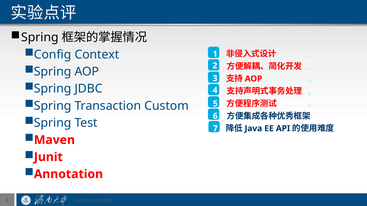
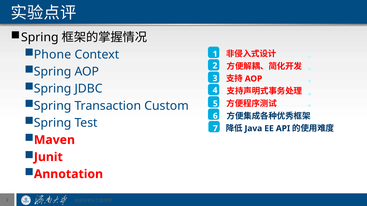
Config: Config -> Phone (53, 55)
